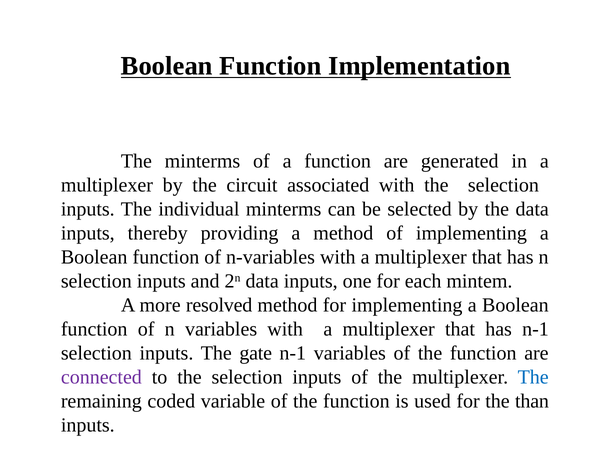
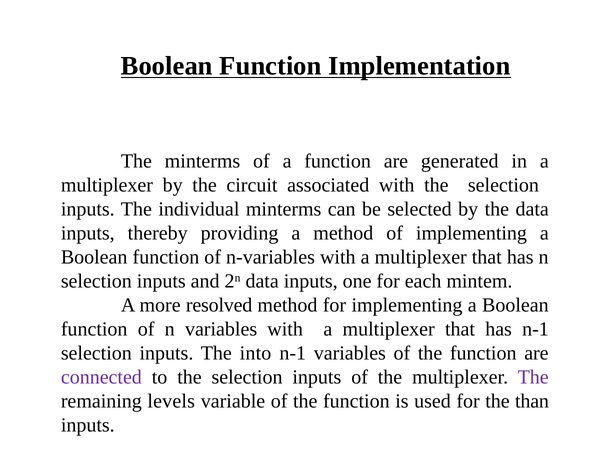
gate: gate -> into (256, 353)
The colour: blue -> purple (533, 377)
coded: coded -> levels (171, 401)
